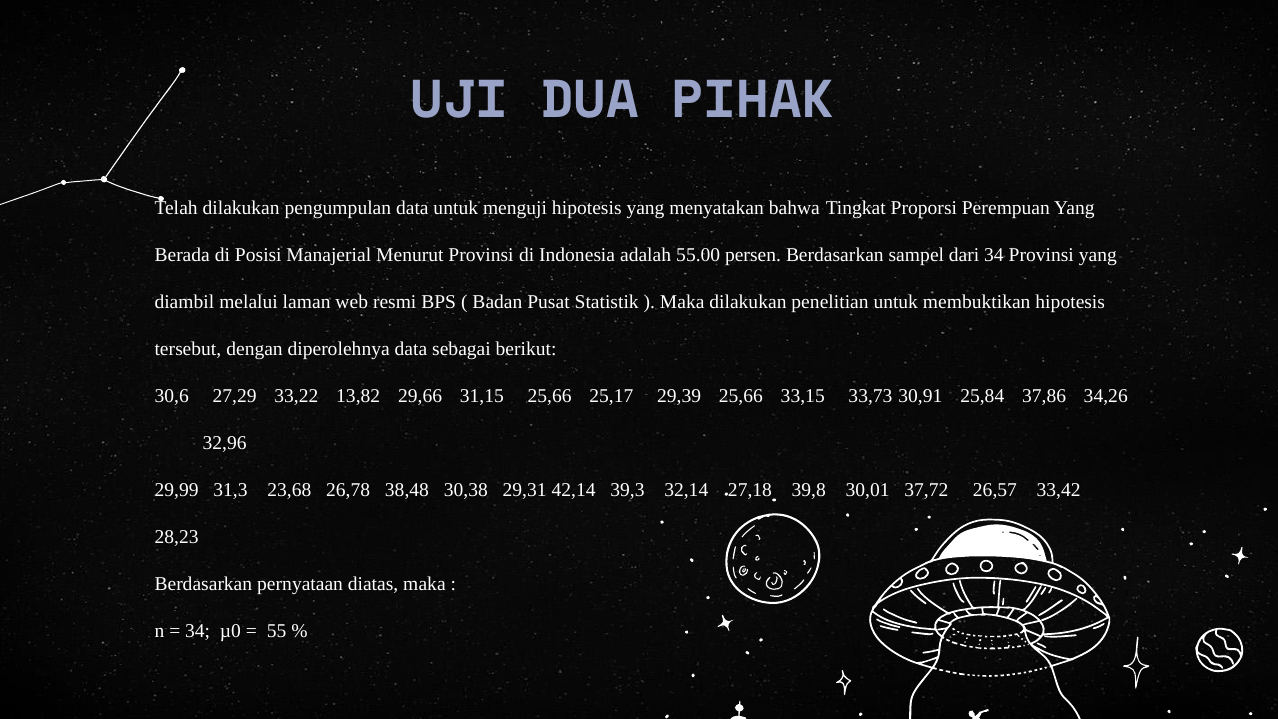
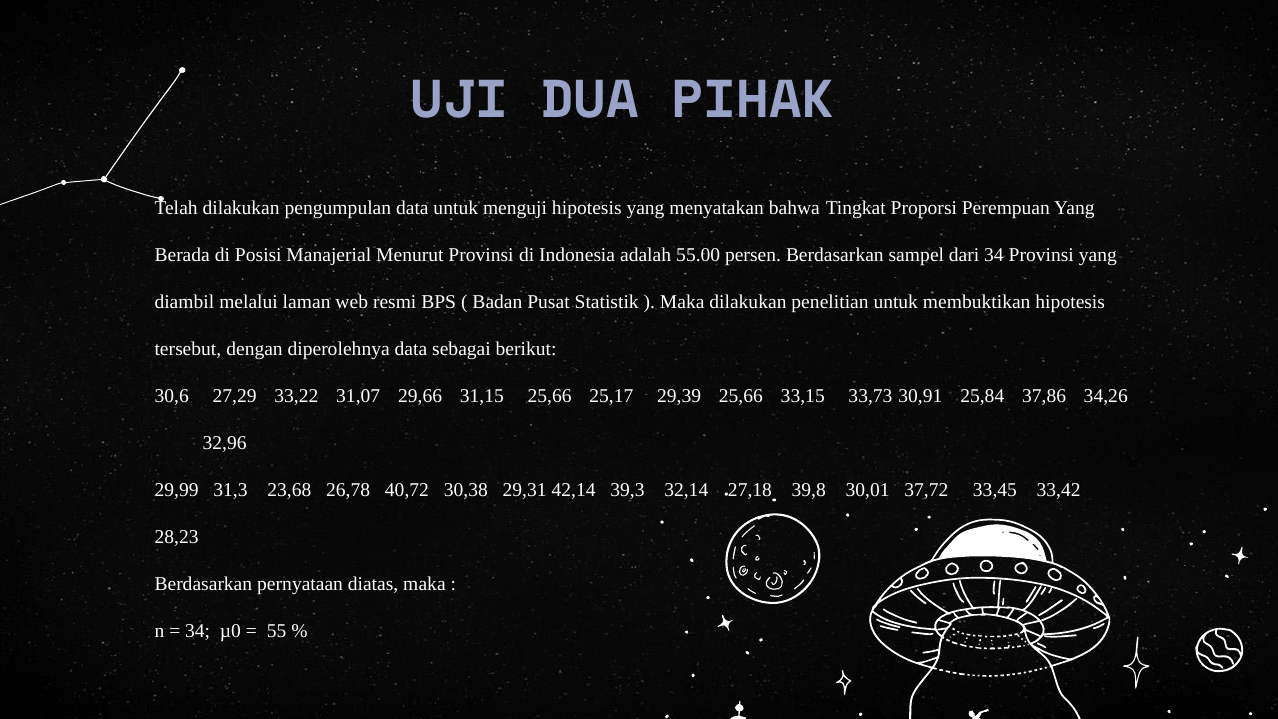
13,82: 13,82 -> 31,07 (358, 396)
38,48: 38,48 -> 40,72 (407, 490)
26,57: 26,57 -> 33,45 (995, 490)
